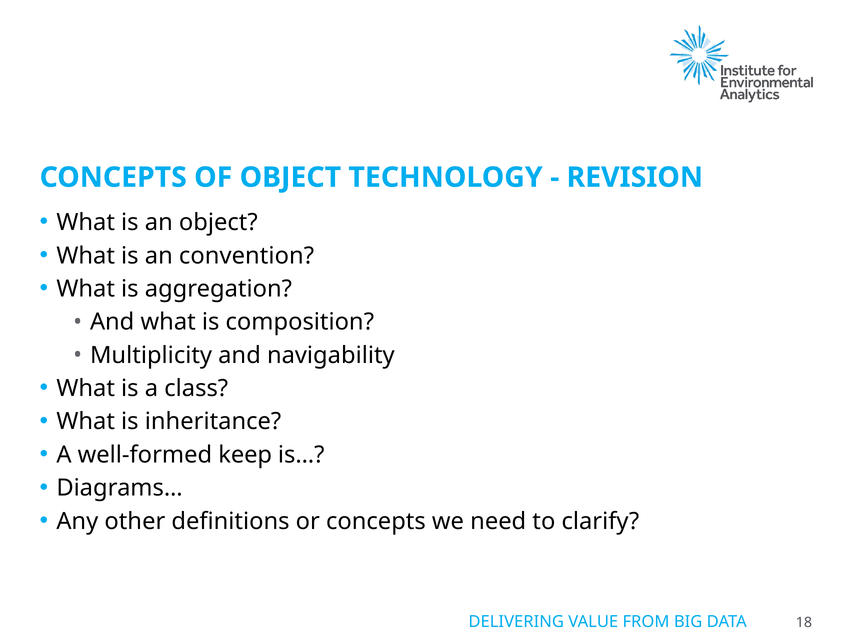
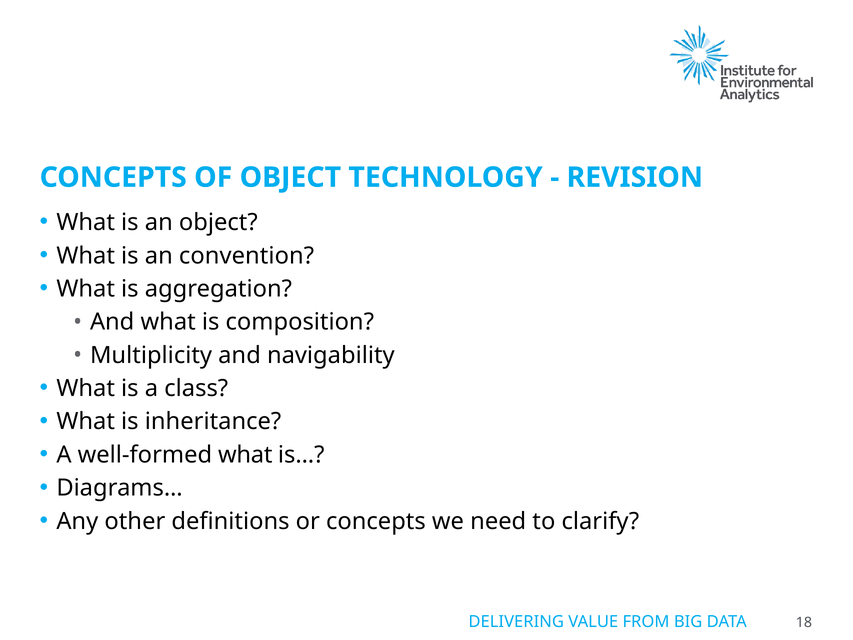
well-formed keep: keep -> what (245, 455)
